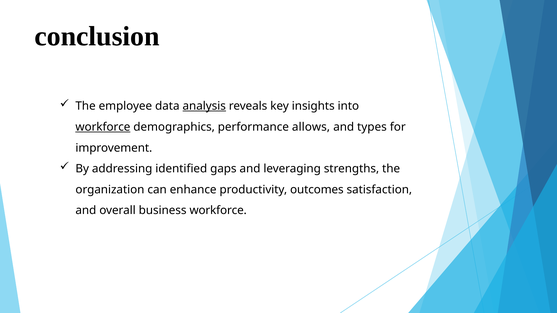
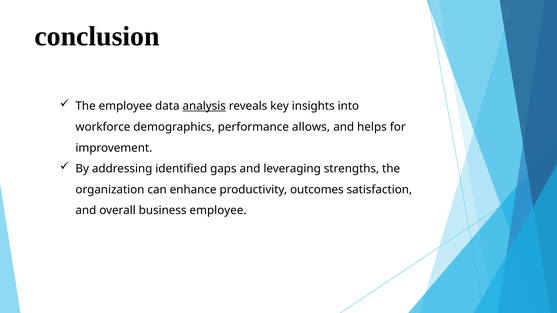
workforce underline: present -> none (103, 127)
types: types -> helps (372, 127)
business workforce: workforce -> employee (218, 211)
